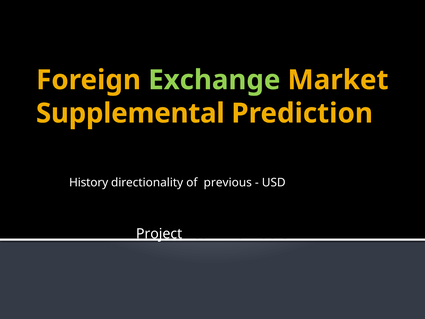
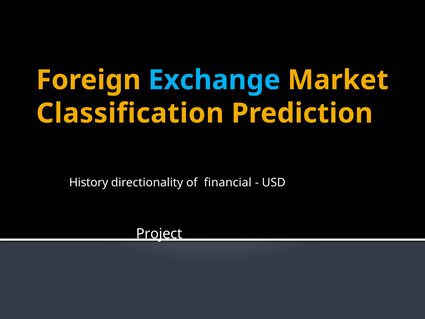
Exchange colour: light green -> light blue (214, 80)
Supplemental: Supplemental -> Classification (130, 113)
previous: previous -> financial (228, 182)
